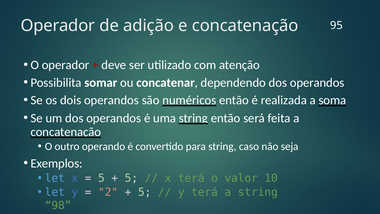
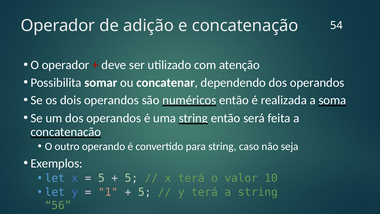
95: 95 -> 54 (336, 25)
2: 2 -> 1 (108, 192)
98: 98 -> 56 (58, 205)
